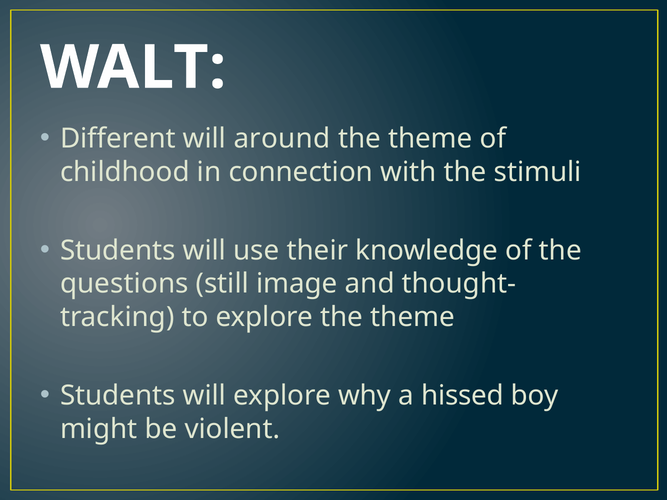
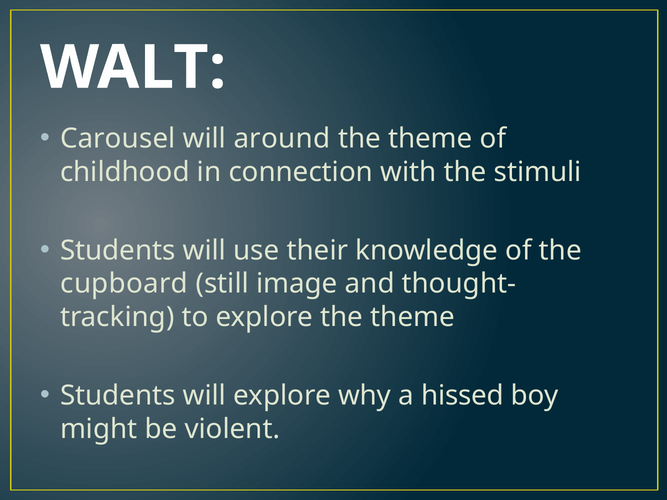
Different: Different -> Carousel (118, 139)
questions: questions -> cupboard (124, 284)
